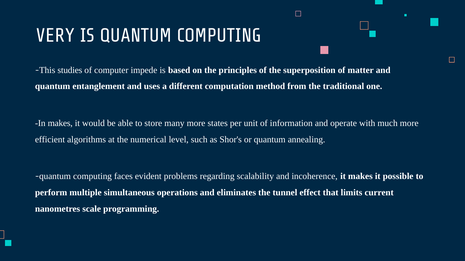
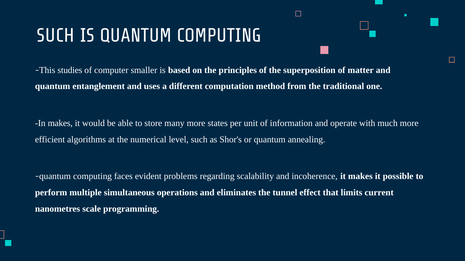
VERY: VERY -> SUCH (56, 35)
impede: impede -> smaller (144, 70)
